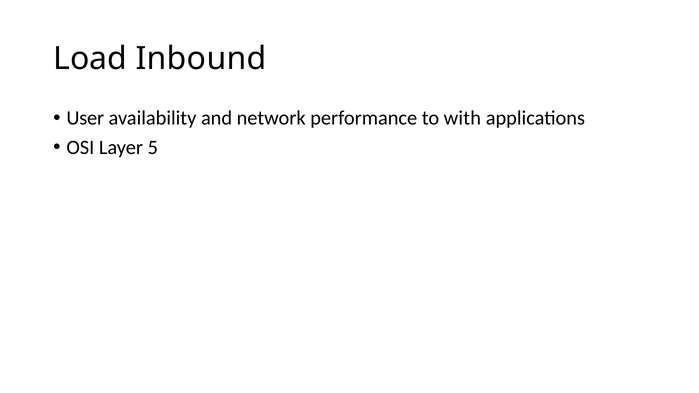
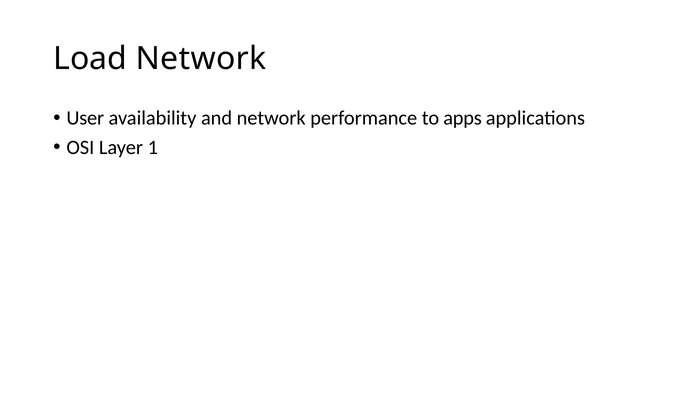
Load Inbound: Inbound -> Network (201, 59)
with: with -> apps (463, 118)
5: 5 -> 1 (153, 147)
